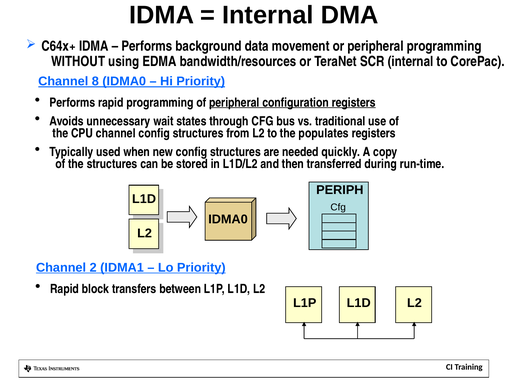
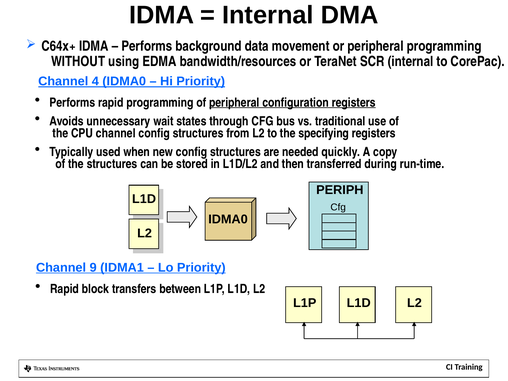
8: 8 -> 4 (95, 81)
populates: populates -> specifying (324, 133)
2: 2 -> 9 (93, 268)
